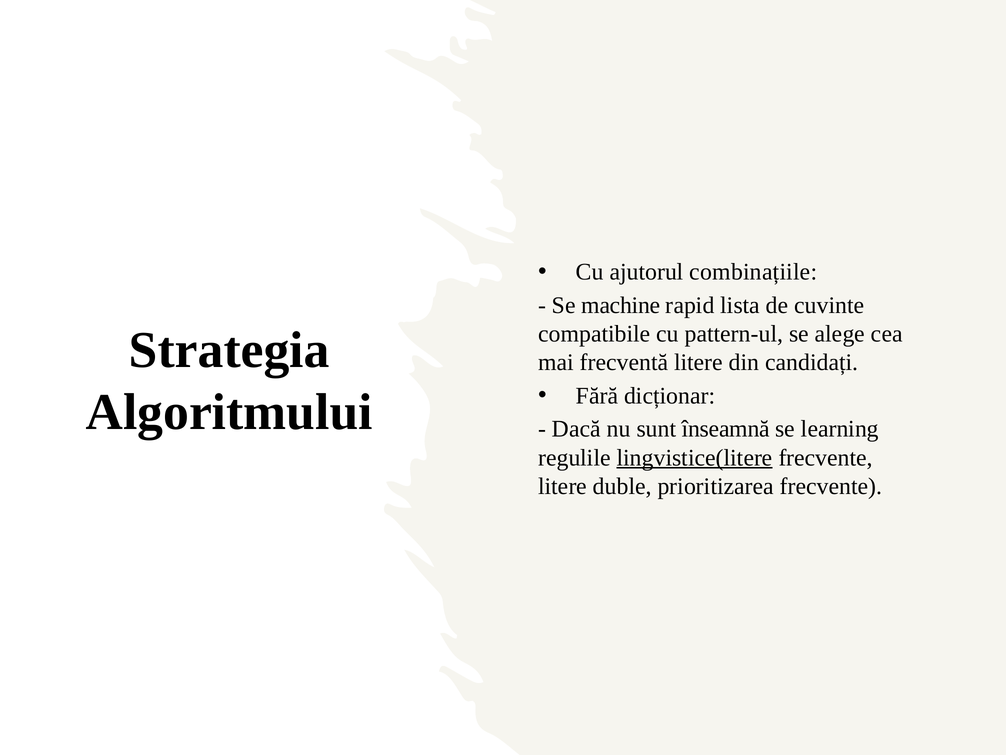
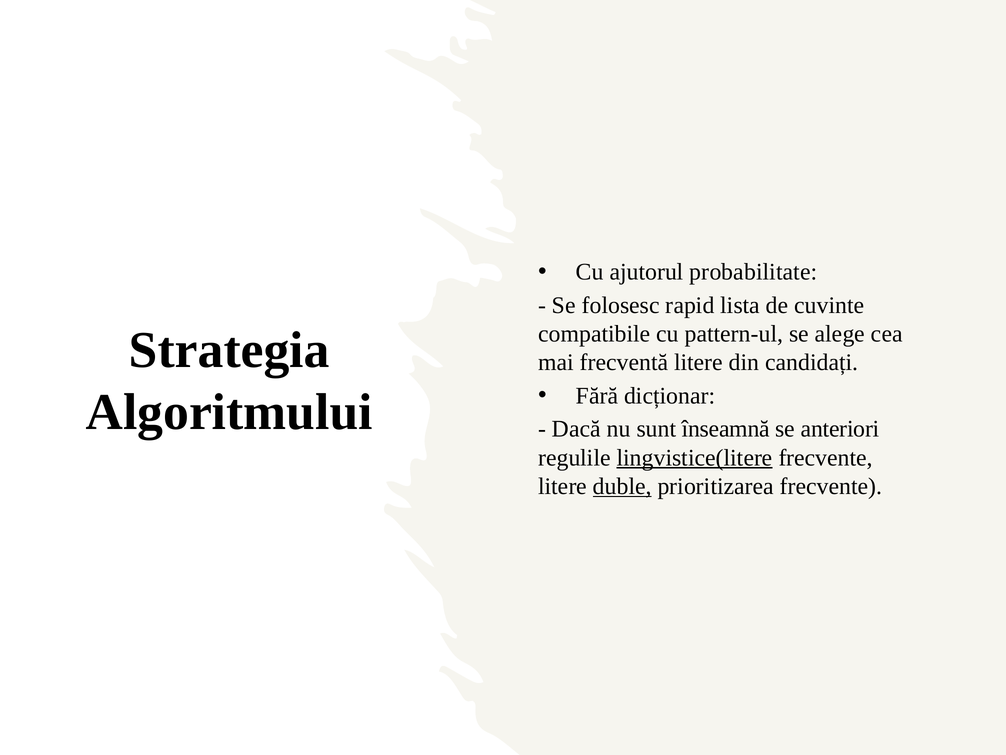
combinațiile: combinațiile -> probabilitate (753, 272)
machine: machine -> folosesc (621, 305)
learning: learning -> anteriori (840, 429)
duble underline: none -> present (622, 486)
